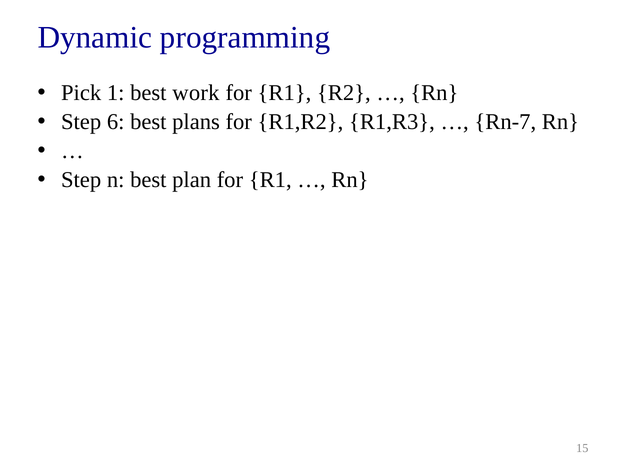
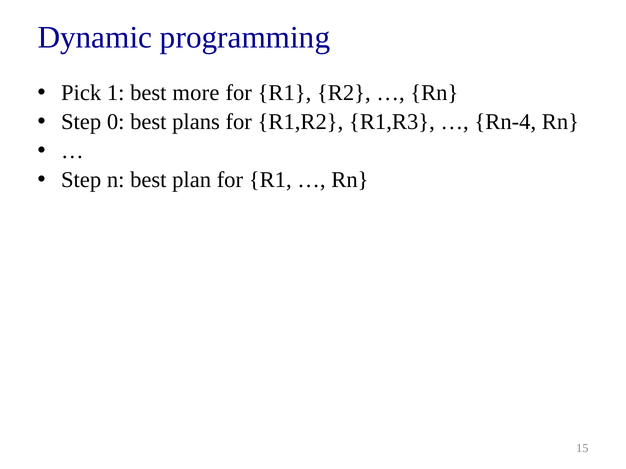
work: work -> more (196, 93)
6: 6 -> 0 (116, 122)
Rn-7: Rn-7 -> Rn-4 (505, 122)
